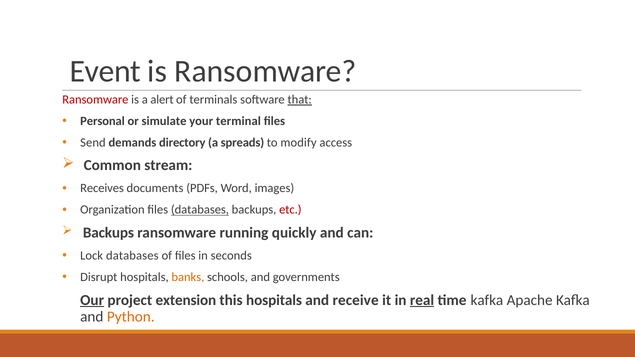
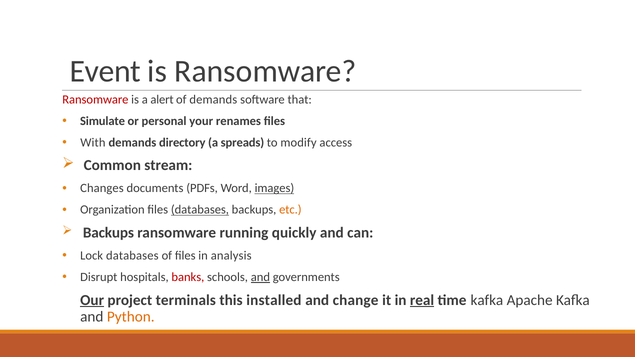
of terminals: terminals -> demands (213, 100)
that underline: present -> none (300, 100)
Personal: Personal -> Simulate (103, 121)
simulate: simulate -> personal (164, 121)
terminal: terminal -> renames (238, 121)
Send: Send -> With (93, 143)
Receives: Receives -> Changes (102, 188)
images underline: none -> present (274, 188)
etc colour: red -> orange (290, 210)
seconds: seconds -> analysis (231, 256)
banks colour: orange -> red (188, 277)
and underline: none -> present (260, 277)
extension: extension -> terminals (186, 300)
this hospitals: hospitals -> installed (274, 300)
receive: receive -> change (356, 300)
